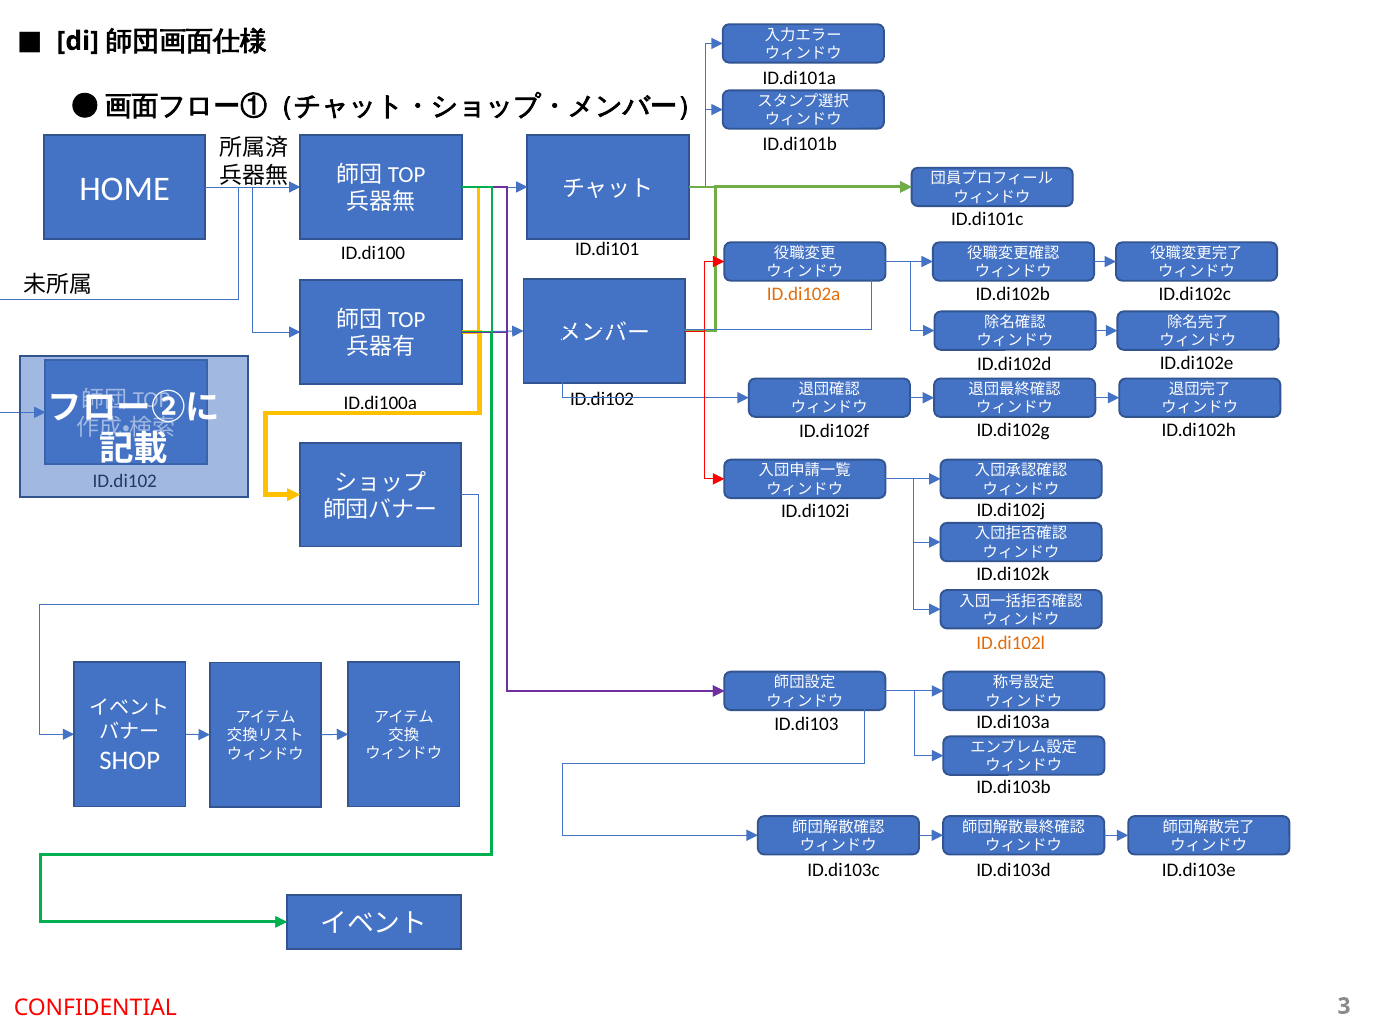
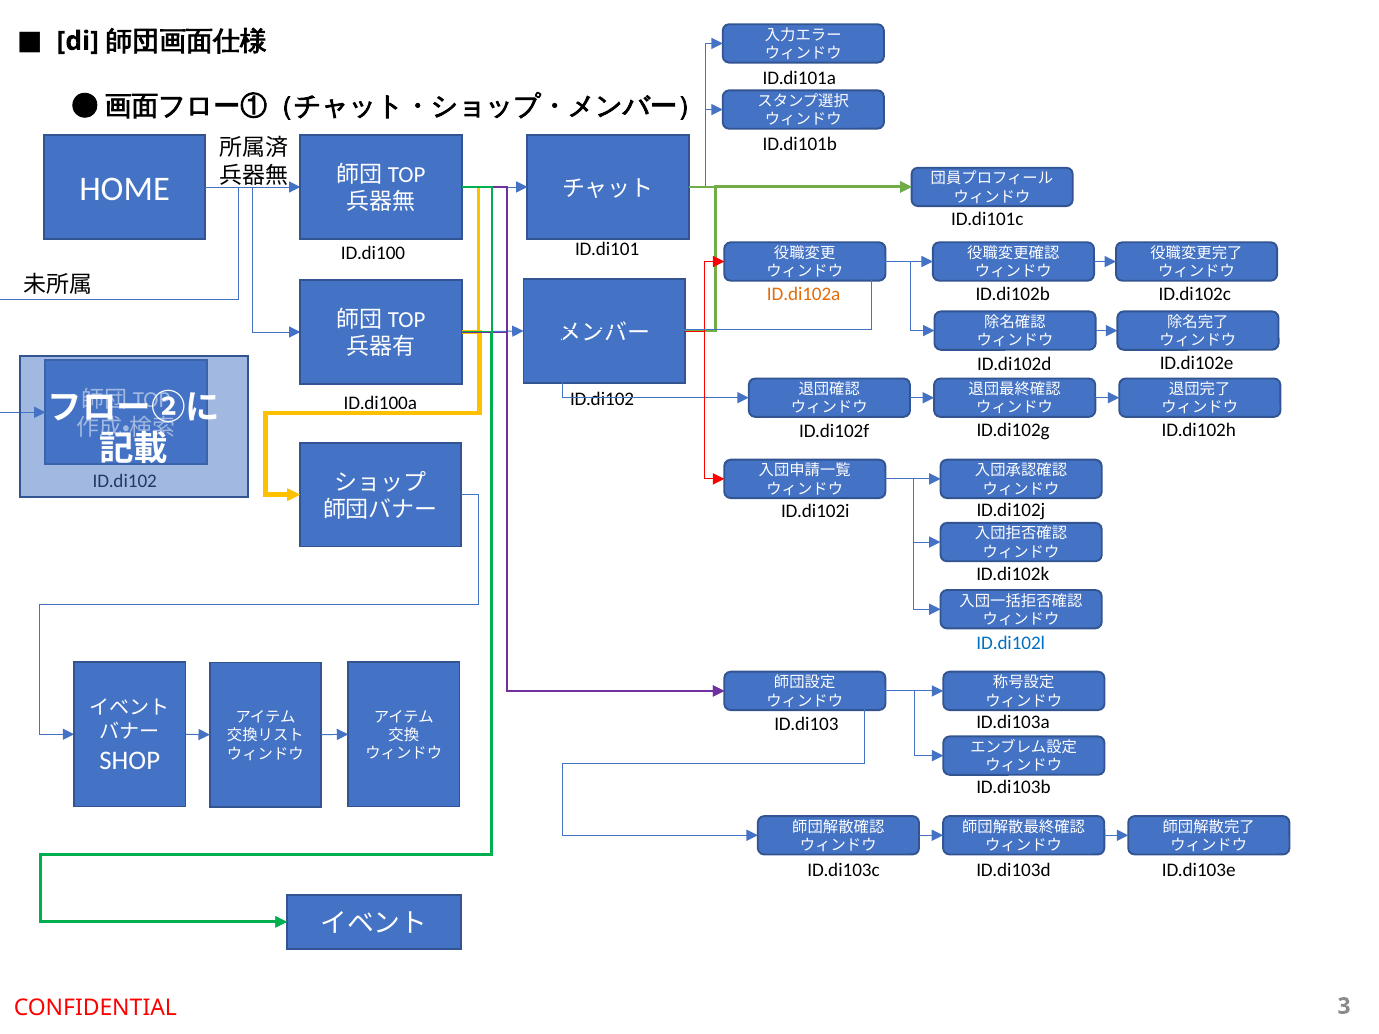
ID.di102l colour: orange -> blue (1011, 644)
